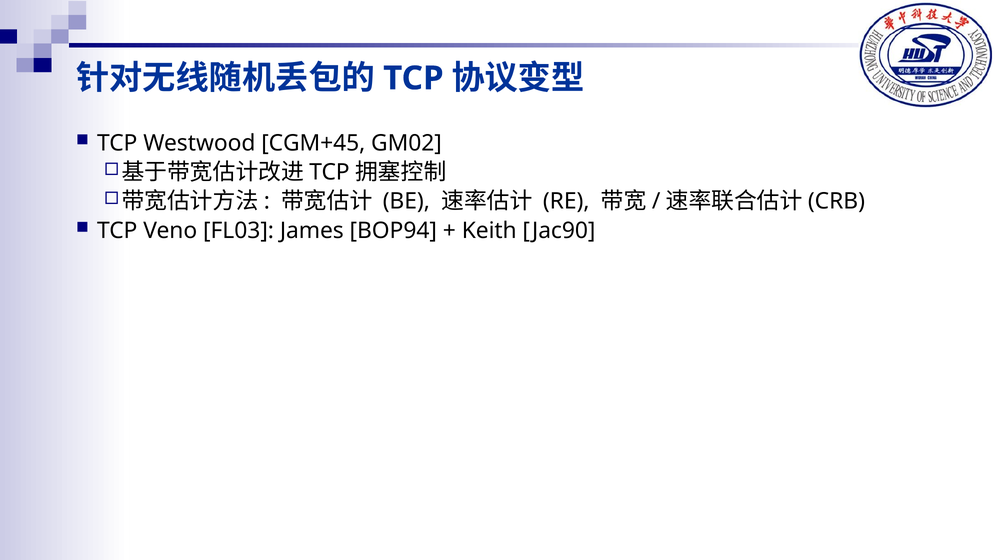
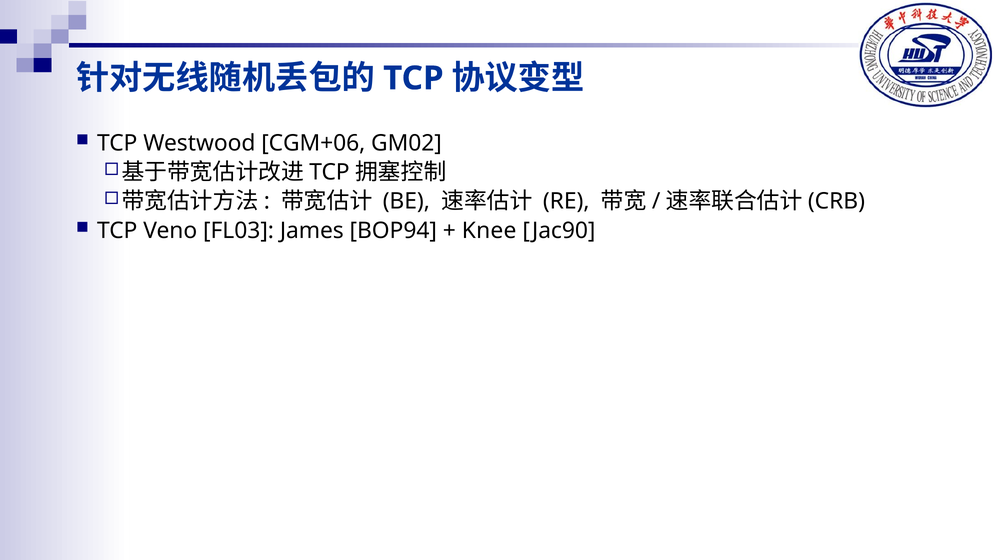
CGM+45: CGM+45 -> CGM+06 (313, 143)
Keith: Keith -> Knee (489, 231)
